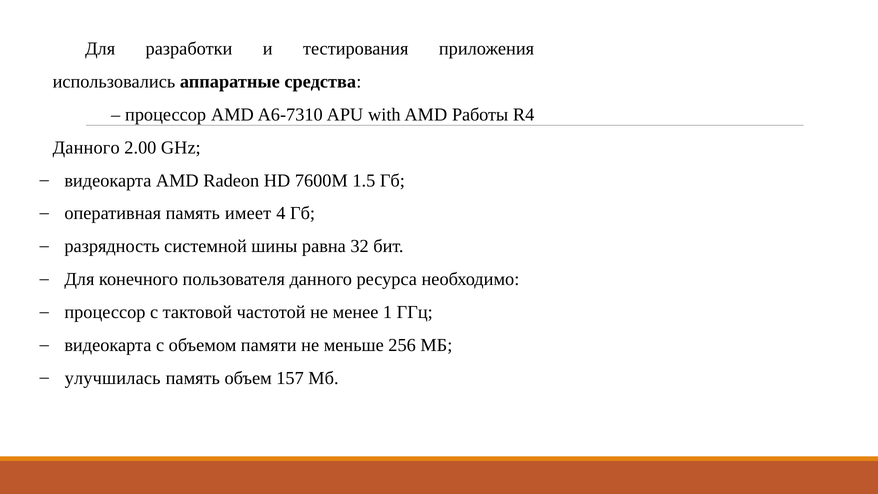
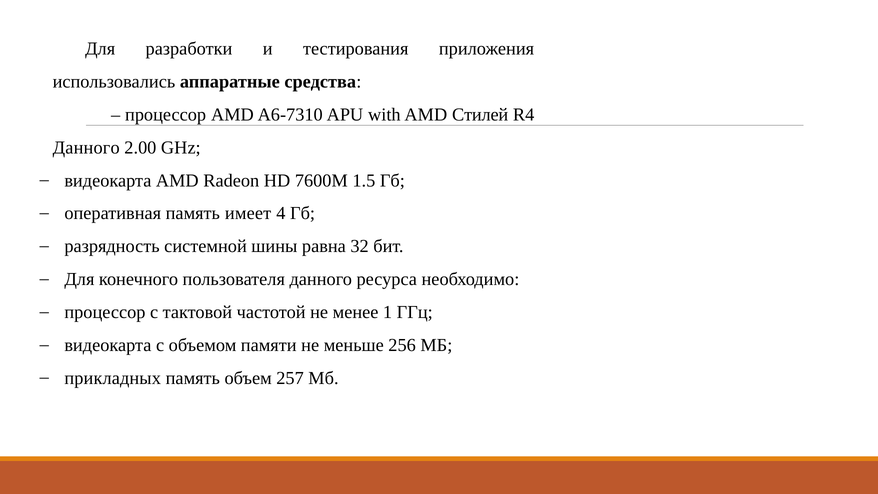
Работы: Работы -> Стилей (480, 115)
улучшилась: улучшилась -> прикладных (113, 378)
157: 157 -> 257 (290, 378)
